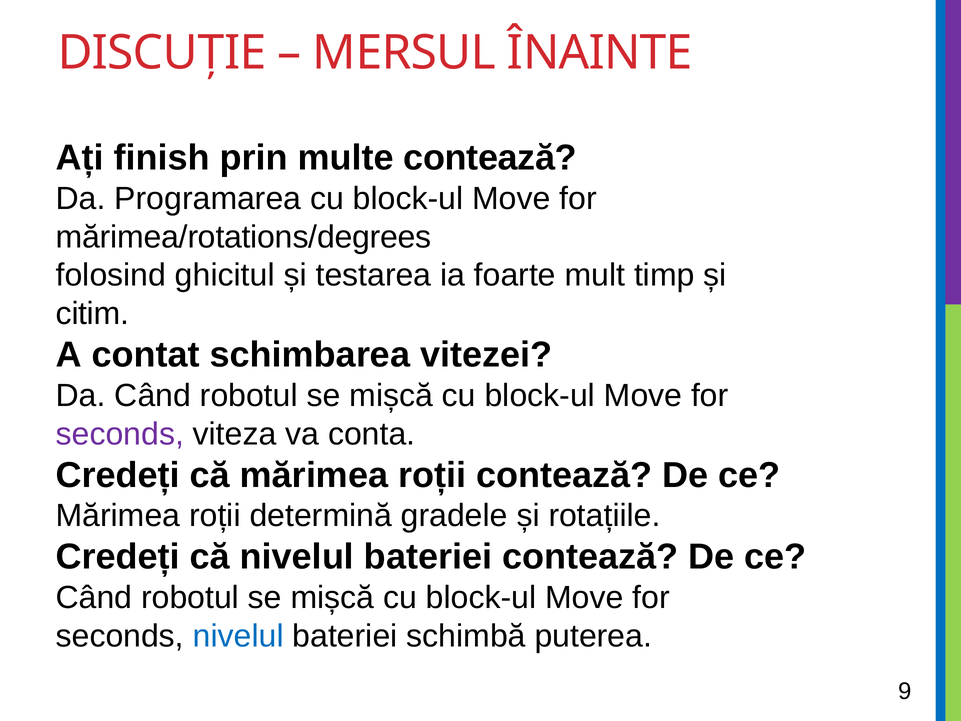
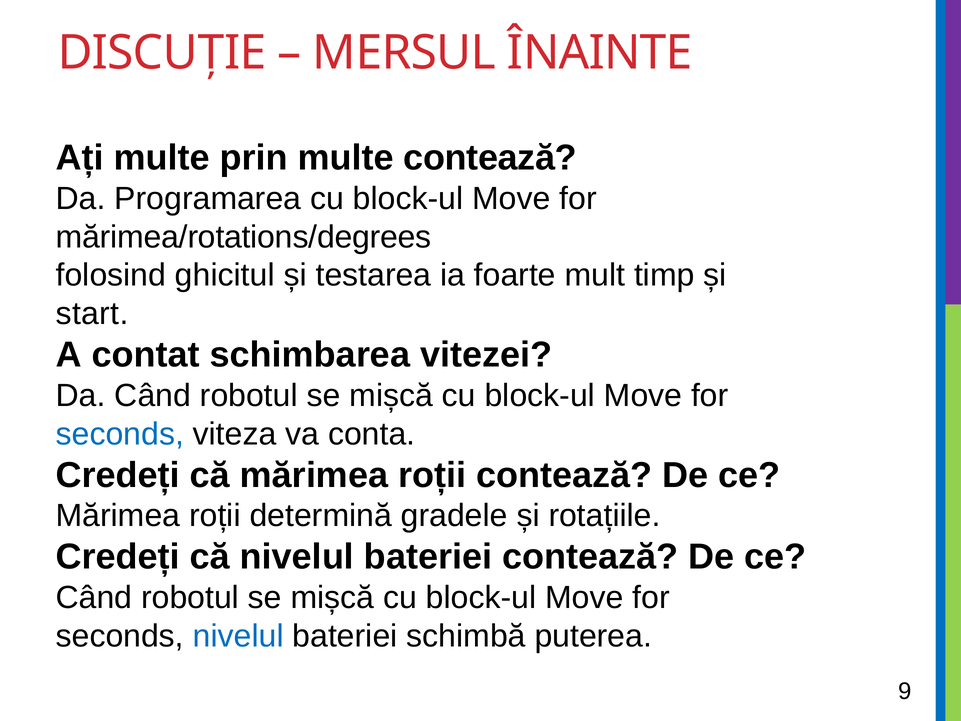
Ați finish: finish -> multe (162, 158)
citim: citim -> start (92, 314)
seconds colour: purple -> blue (120, 434)
